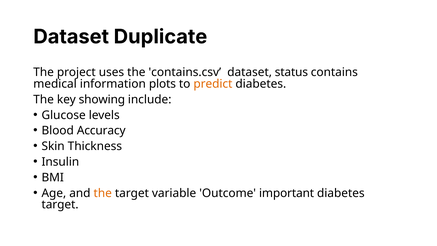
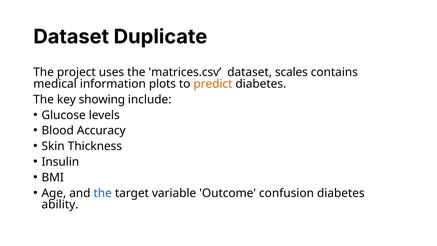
contains.csv: contains.csv -> matrices.csv (185, 72)
status: status -> scales (291, 72)
the colour: orange -> blue (103, 193)
important: important -> confusion (286, 193)
target: target -> ability (60, 204)
